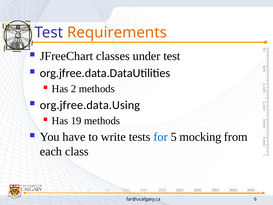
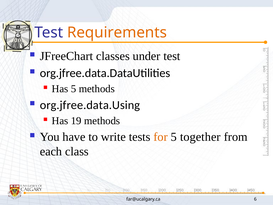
Has 2: 2 -> 5 (74, 89)
for colour: blue -> orange (161, 137)
mocking: mocking -> together (200, 137)
